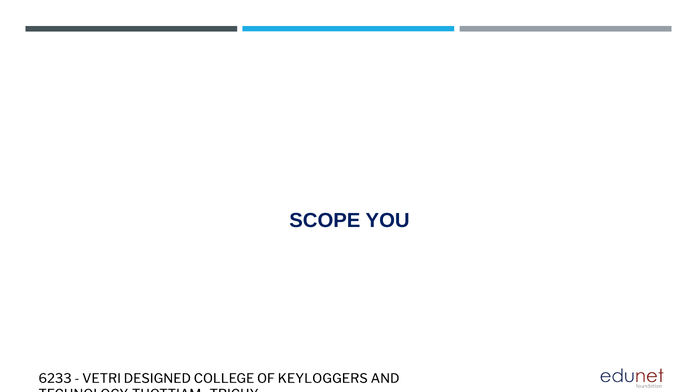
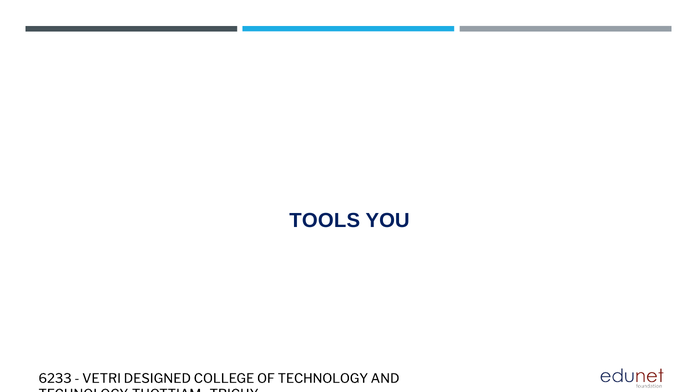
SCOPE: SCOPE -> TOOLS (325, 221)
OF KEYLOGGERS: KEYLOGGERS -> TECHNOLOGY (323, 379)
